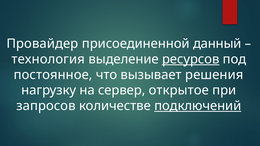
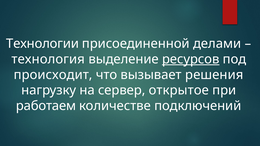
Провайдер: Провайдер -> Технологии (43, 44)
данный: данный -> делами (217, 44)
постоянное: постоянное -> происходит (53, 75)
запросов: запросов -> работаем (46, 106)
подключений underline: present -> none (198, 106)
